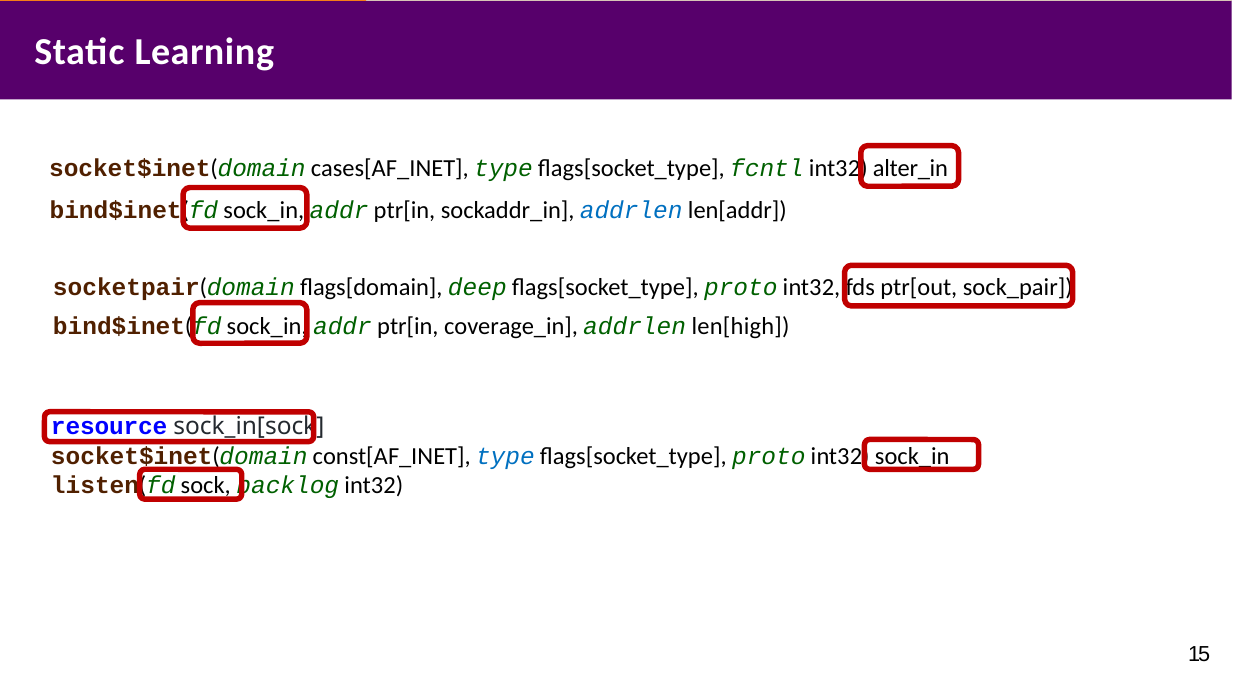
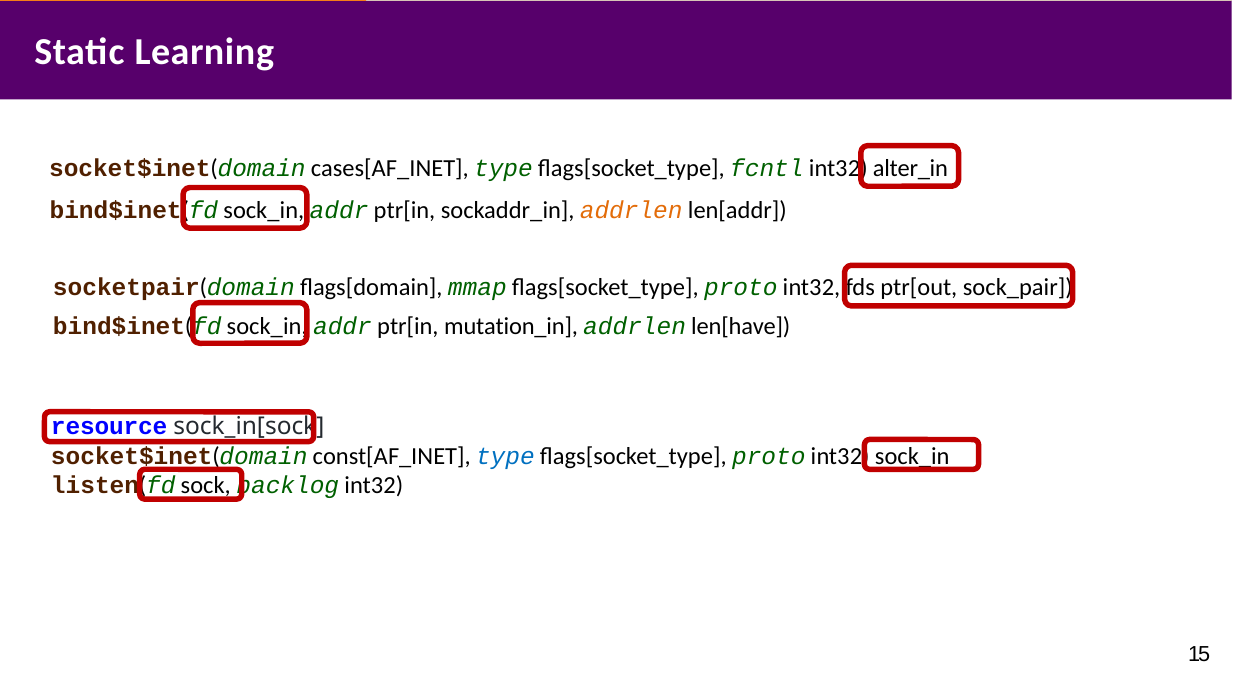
addrlen colour: blue -> orange (631, 210)
deep: deep -> mmap (477, 288)
coverage_in: coverage_in -> mutation_in (511, 326)
len[high: len[high -> len[have (741, 326)
